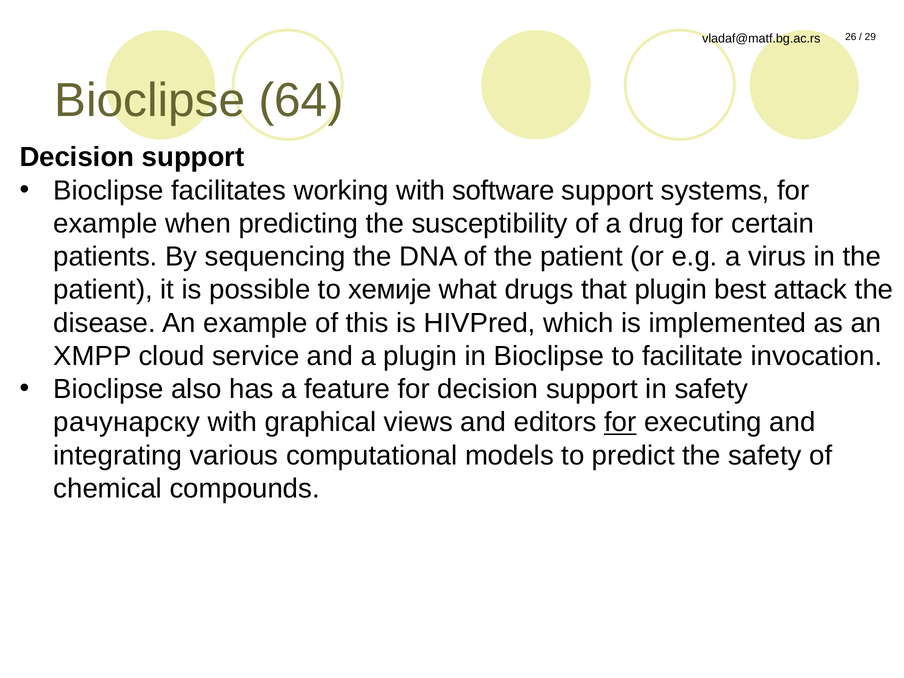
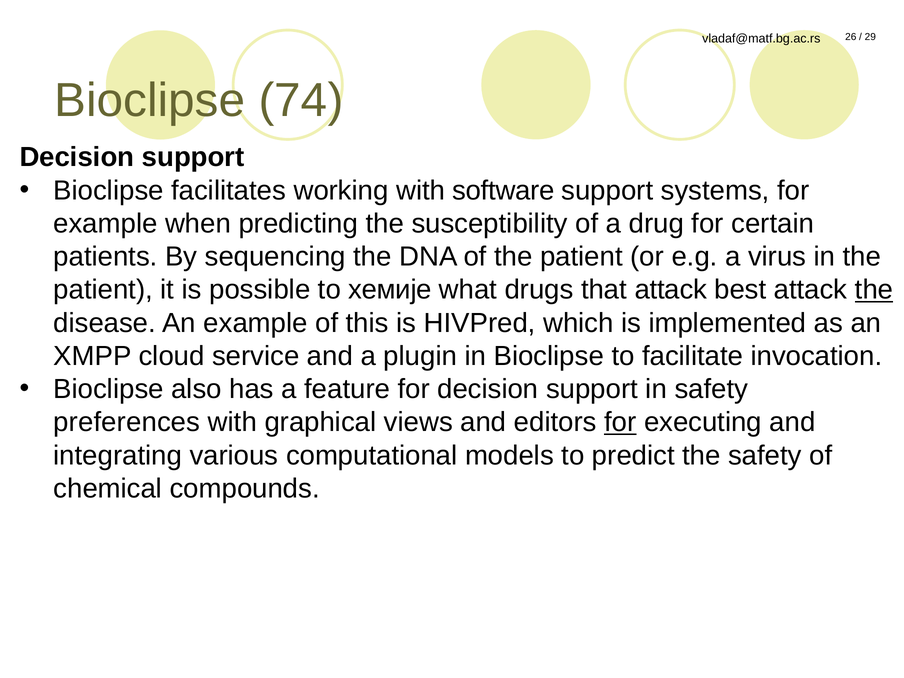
64: 64 -> 74 (301, 101)
that plugin: plugin -> attack (671, 290)
the underline: none -> present (874, 290)
рачунарску: рачунарску -> preferences (127, 422)
